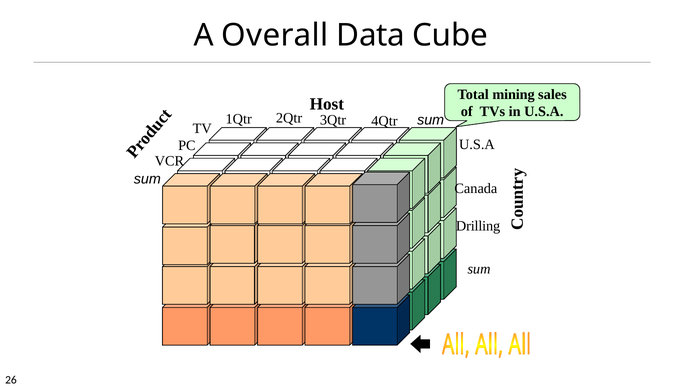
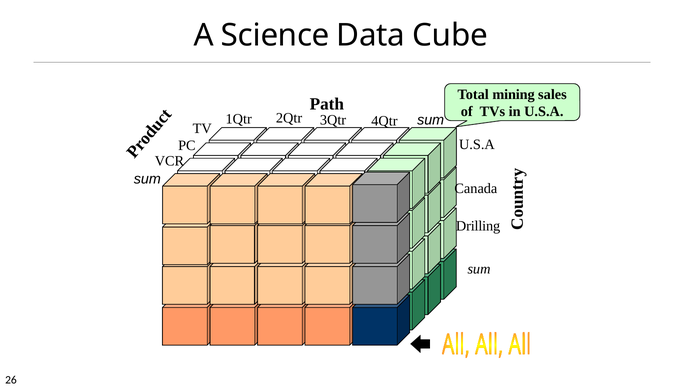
Overall: Overall -> Science (275, 35)
Host: Host -> Path (327, 104)
